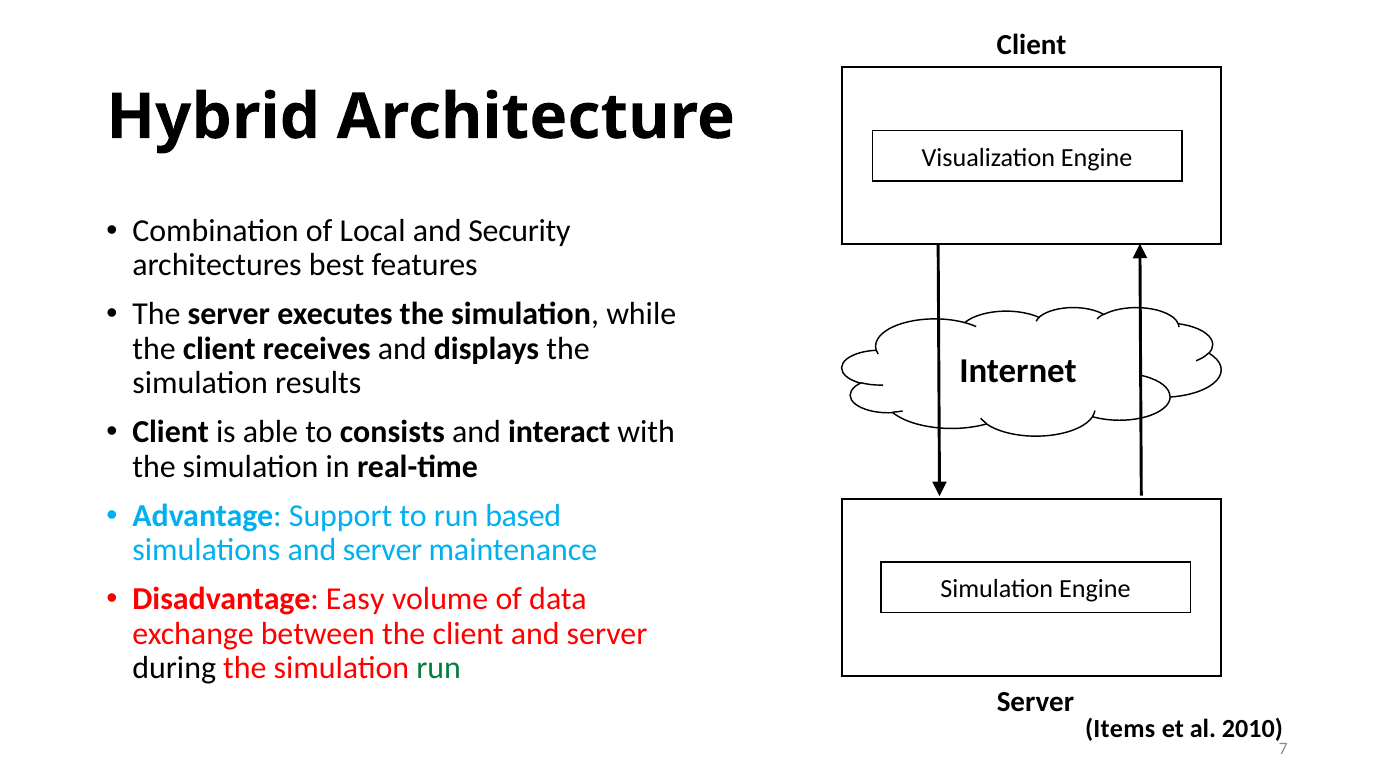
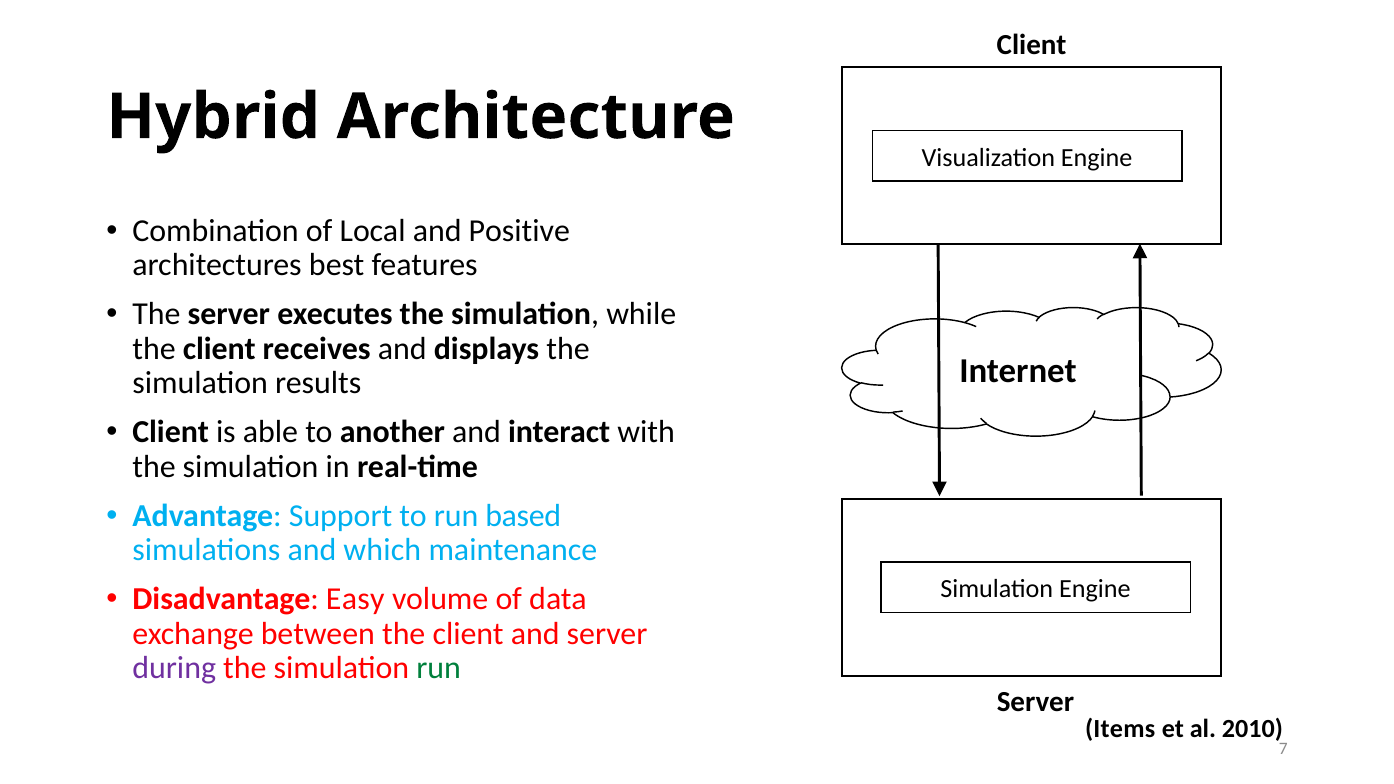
Security: Security -> Positive (519, 231)
consists: consists -> another (392, 433)
simulations and server: server -> which (382, 551)
during colour: black -> purple (174, 669)
